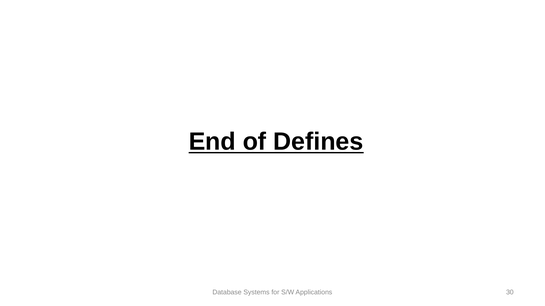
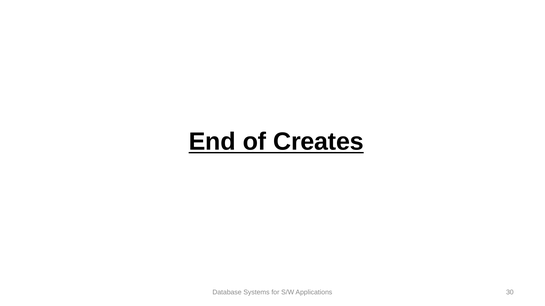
Defines: Defines -> Creates (318, 142)
